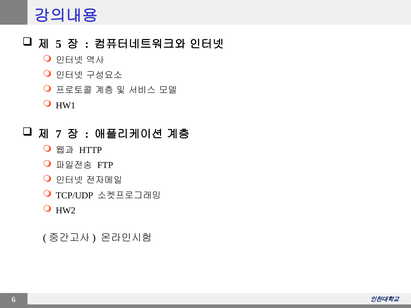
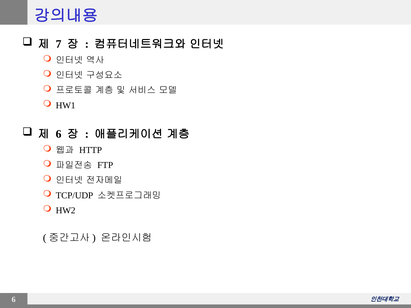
5: 5 -> 7 (59, 44)
7: 7 -> 6 (59, 134)
